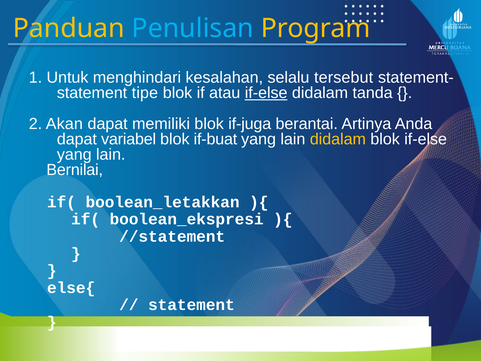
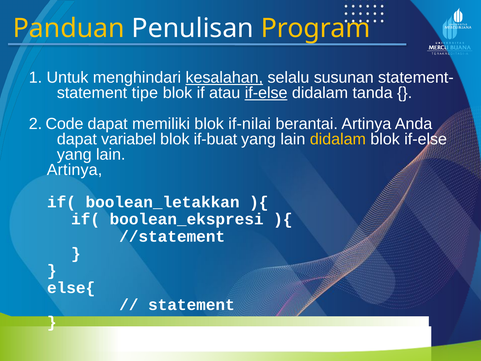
Penulisan colour: light blue -> white (193, 28)
kesalahan underline: none -> present (224, 78)
tersebut: tersebut -> susunan (344, 78)
Akan: Akan -> Code (64, 124)
if-juga: if-juga -> if-nilai (250, 124)
Bernilai: Bernilai -> Artinya (75, 170)
